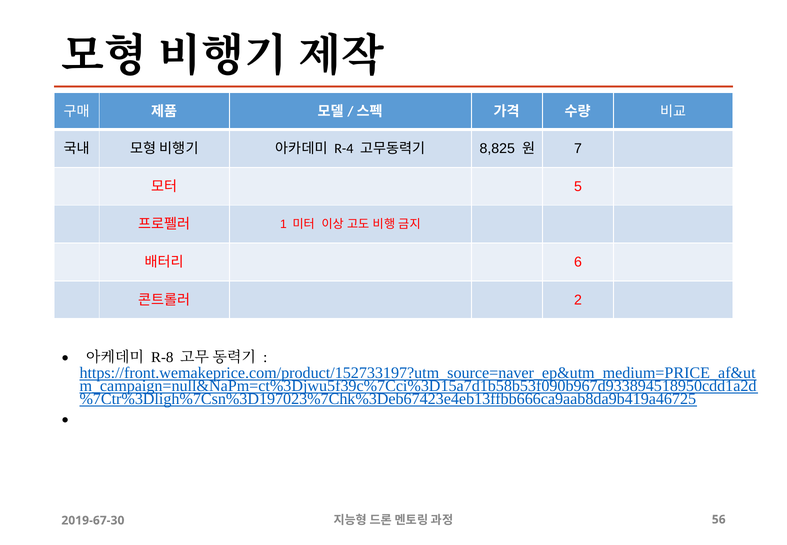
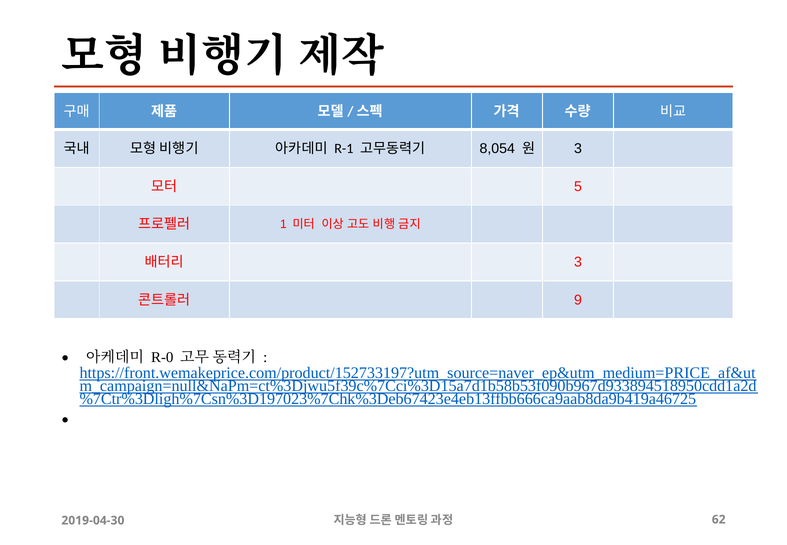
R-4: R-4 -> R-1 (344, 149)
8,825: 8,825 -> 8,054 (497, 149)
7: 7 -> 3 (578, 149)
6: 6 -> 3 (578, 262)
2: 2 -> 9 (578, 300)
R-8: R-8 -> R-0 (162, 357)
2019-67-30: 2019-67-30 -> 2019-04-30 (93, 520)
56: 56 -> 62 (719, 519)
